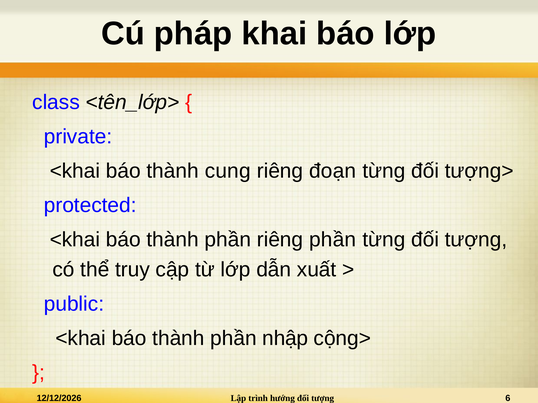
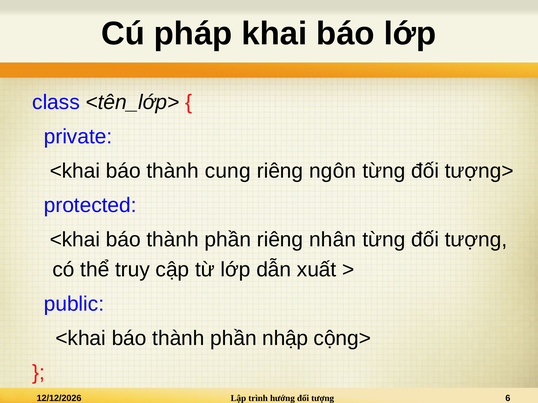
đoạn: đoạn -> ngôn (333, 171)
riêng phần: phần -> nhân (333, 240)
